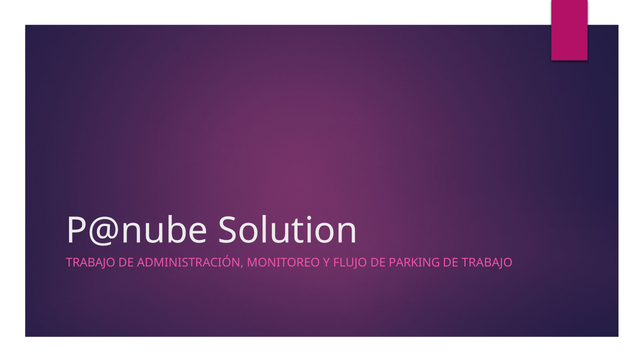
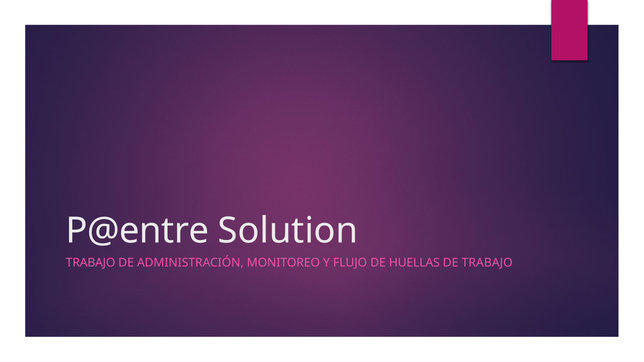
P@nube: P@nube -> P@entre (137, 231)
PARKING: PARKING -> HUELLAS (414, 263)
